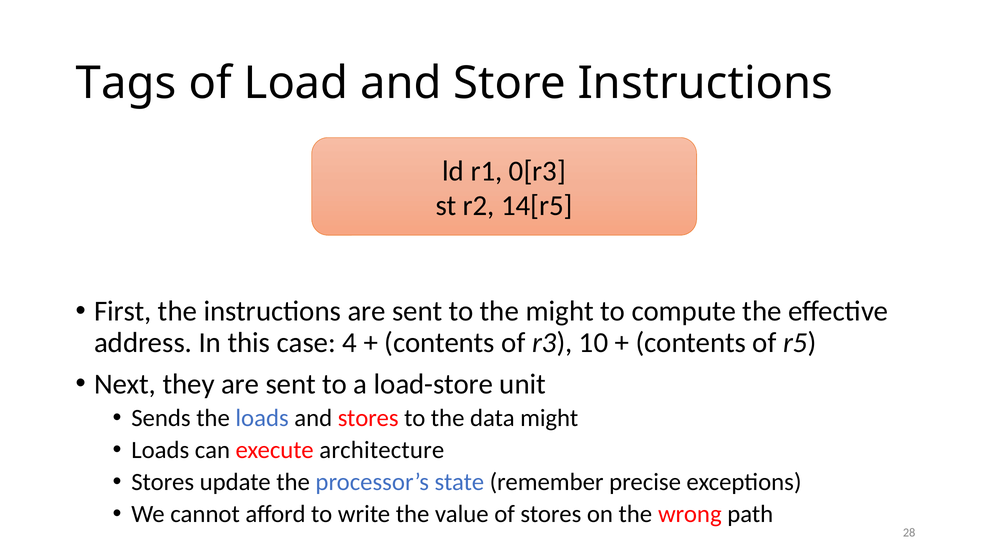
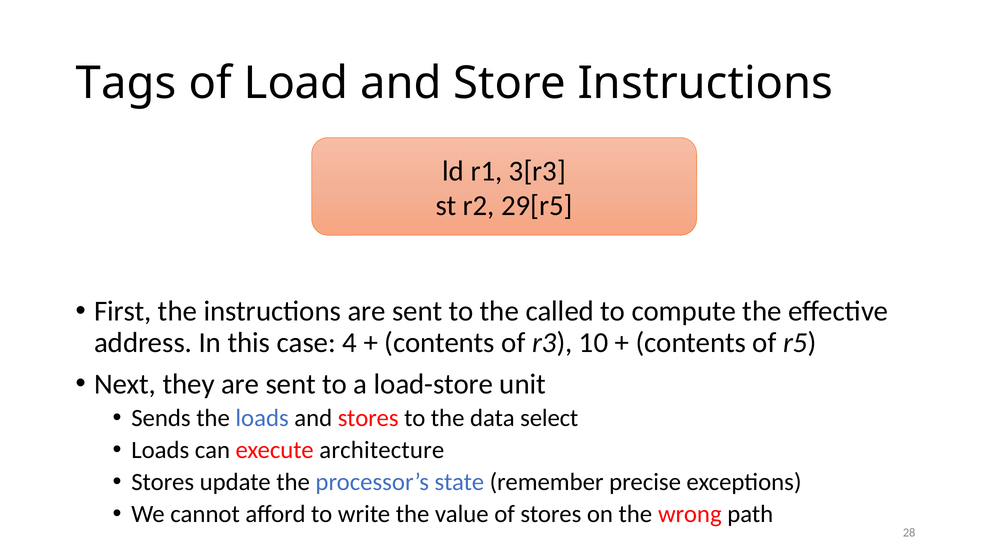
0[r3: 0[r3 -> 3[r3 (537, 171)
14[r5: 14[r5 -> 29[r5 (537, 206)
the might: might -> called (560, 311)
data might: might -> select (549, 418)
